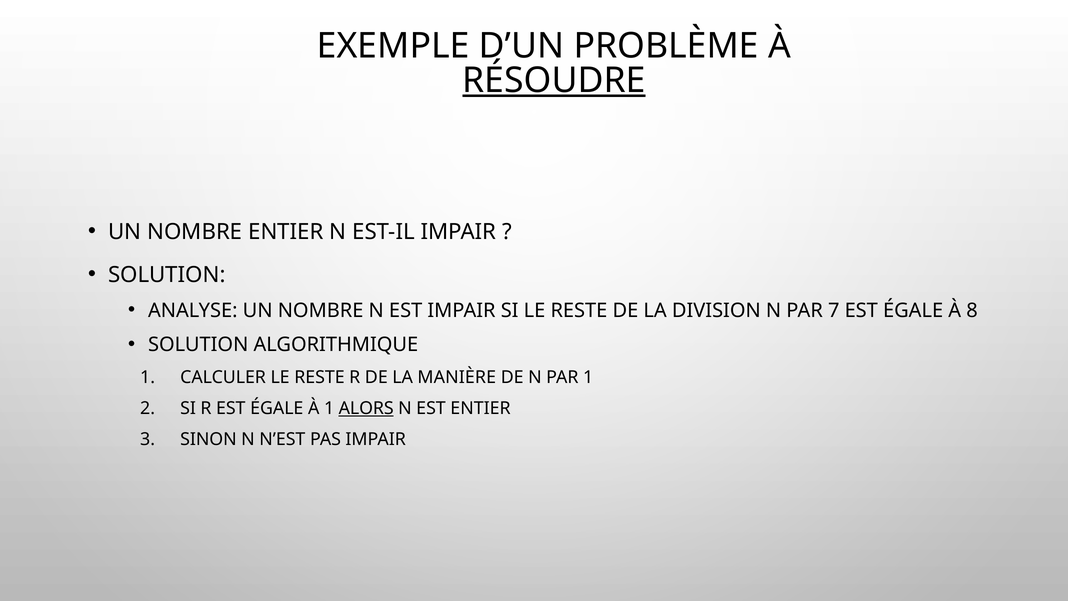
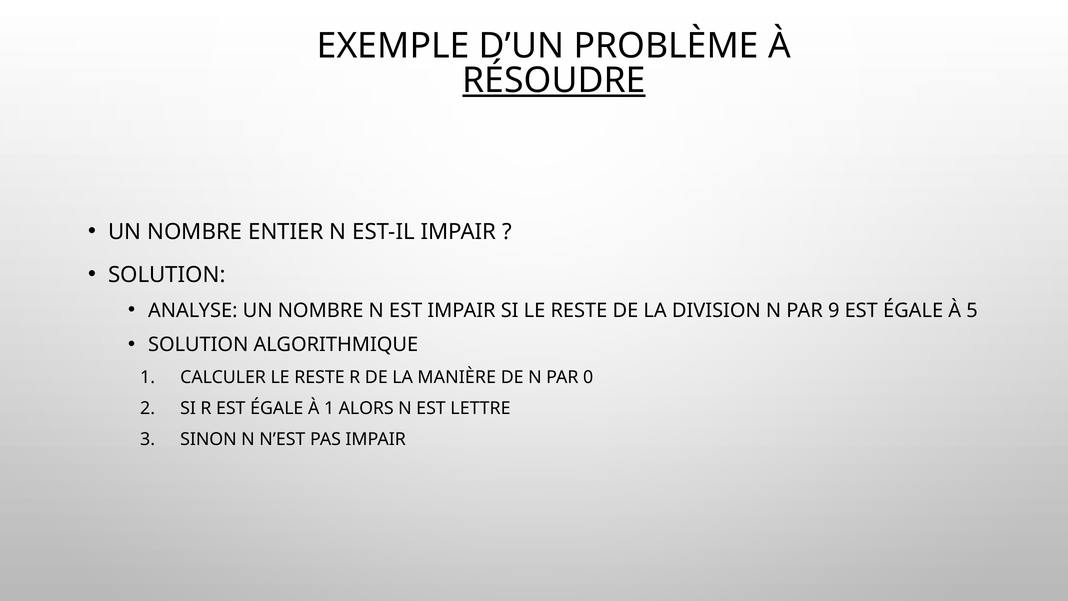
7: 7 -> 9 (834, 310)
8: 8 -> 5 (972, 310)
PAR 1: 1 -> 0 (588, 377)
ALORS underline: present -> none (366, 408)
EST ENTIER: ENTIER -> LETTRE (480, 408)
